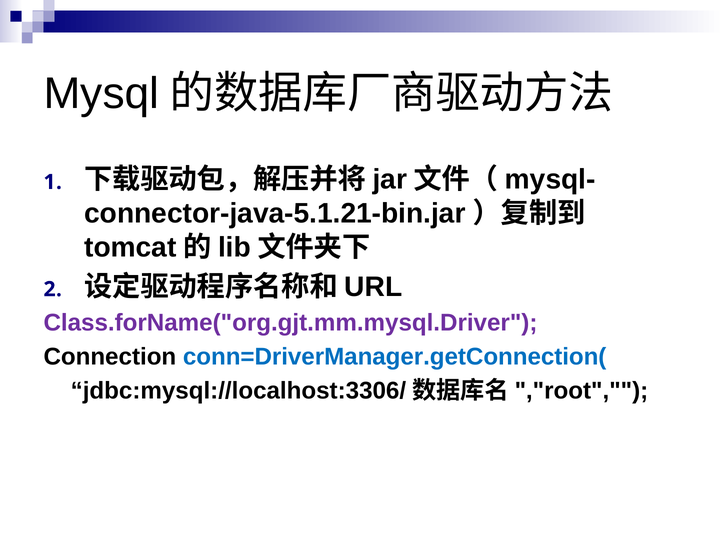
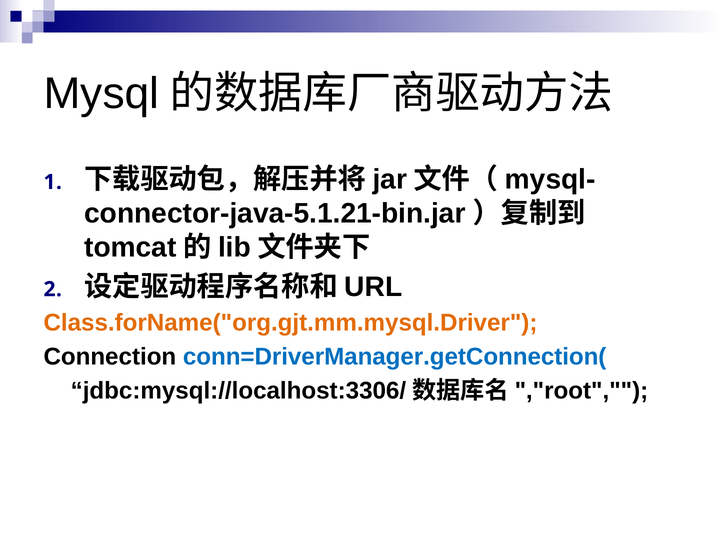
Class.forName("org.gjt.mm.mysql.Driver colour: purple -> orange (290, 323)
